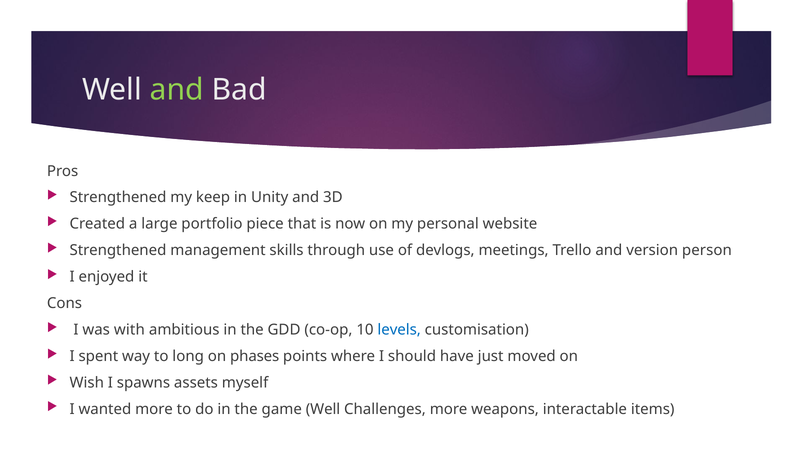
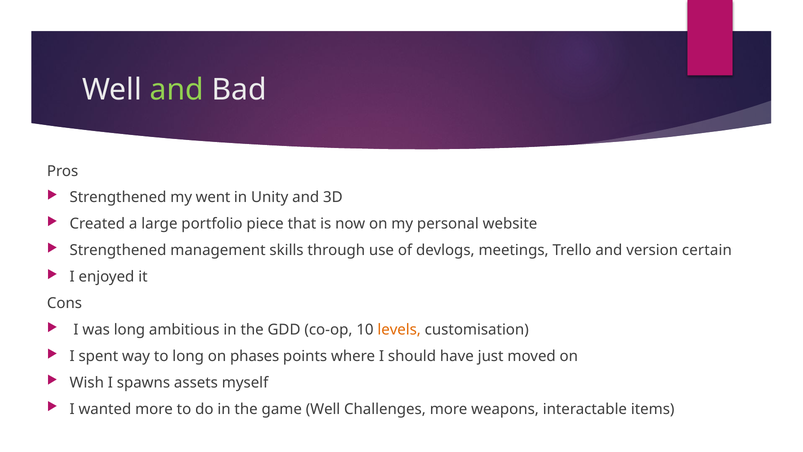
keep: keep -> went (213, 197)
person: person -> certain (707, 250)
was with: with -> long (129, 330)
levels colour: blue -> orange (399, 330)
